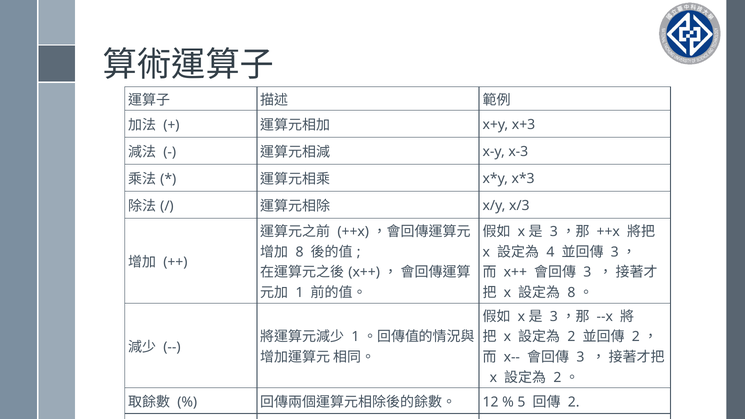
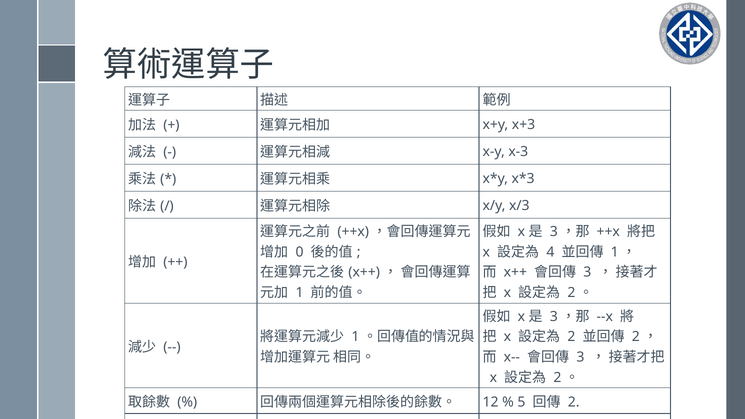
8: 8 -> 0 (300, 252)
3: 3 -> 1 (615, 252)
8: 8 -> 2 (571, 293)
